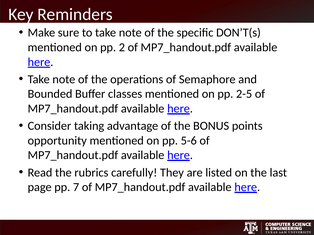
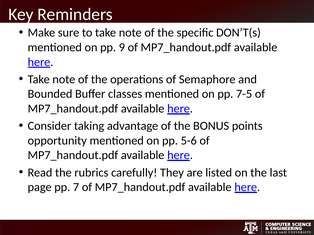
2: 2 -> 9 (122, 47)
2-5: 2-5 -> 7-5 (244, 94)
